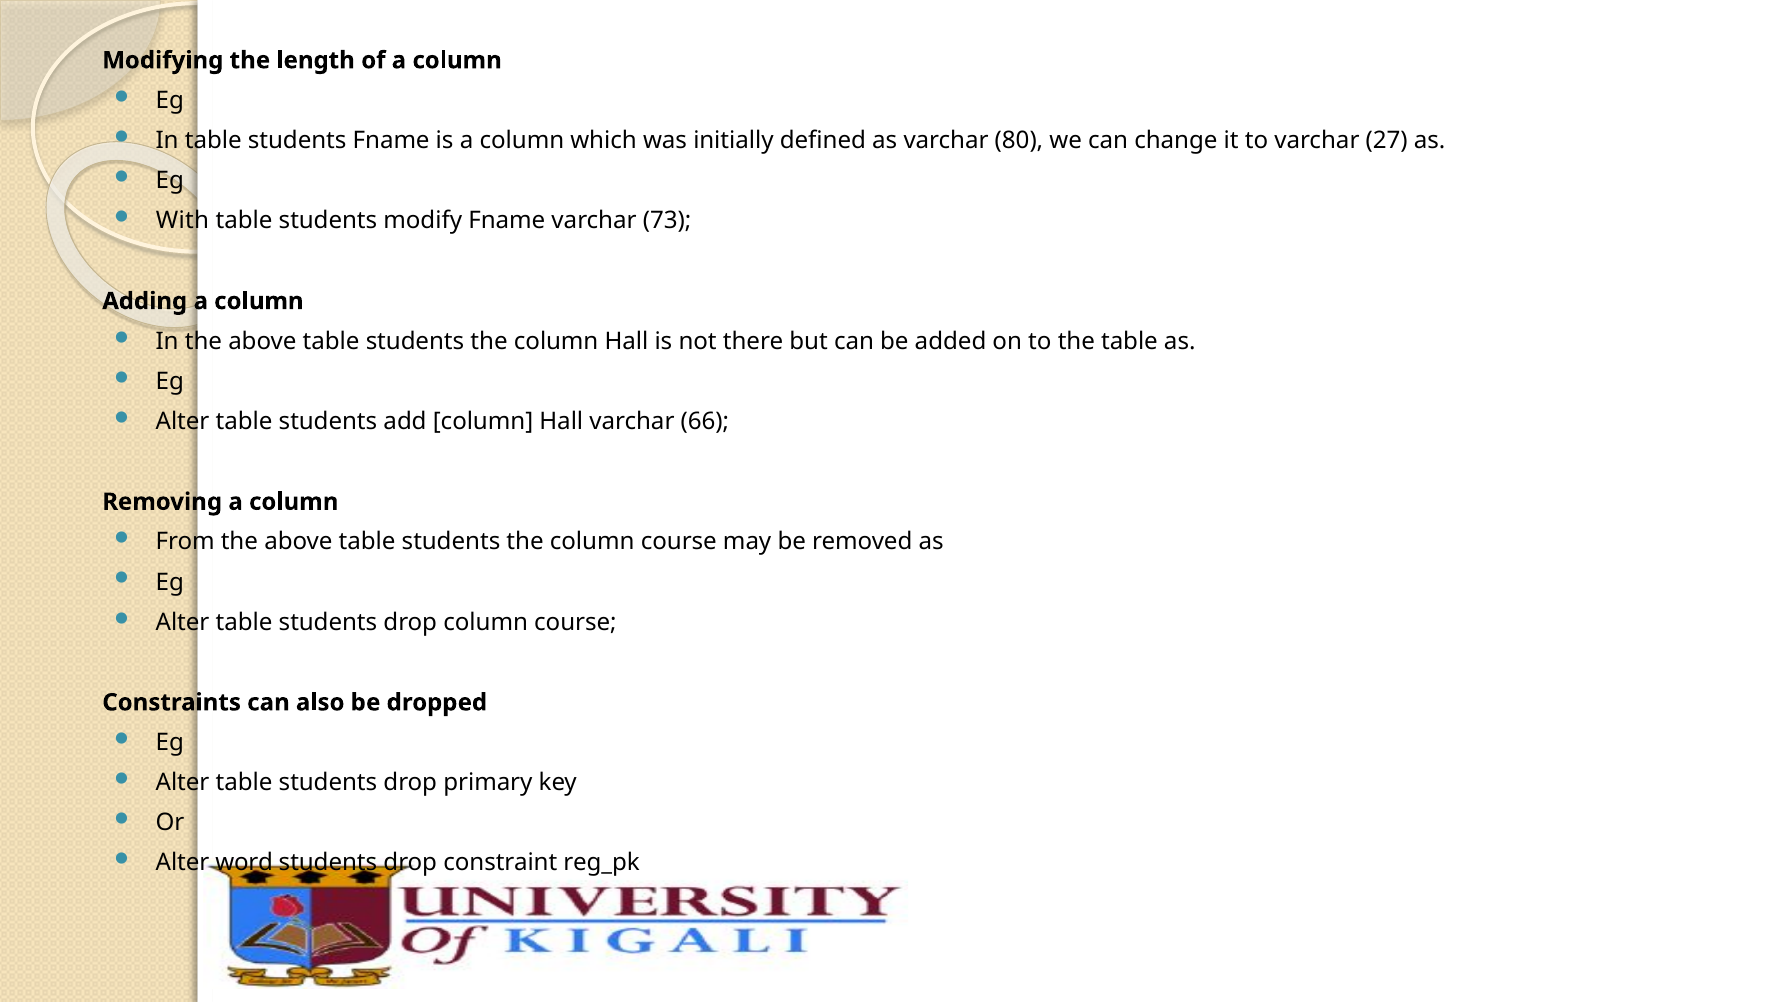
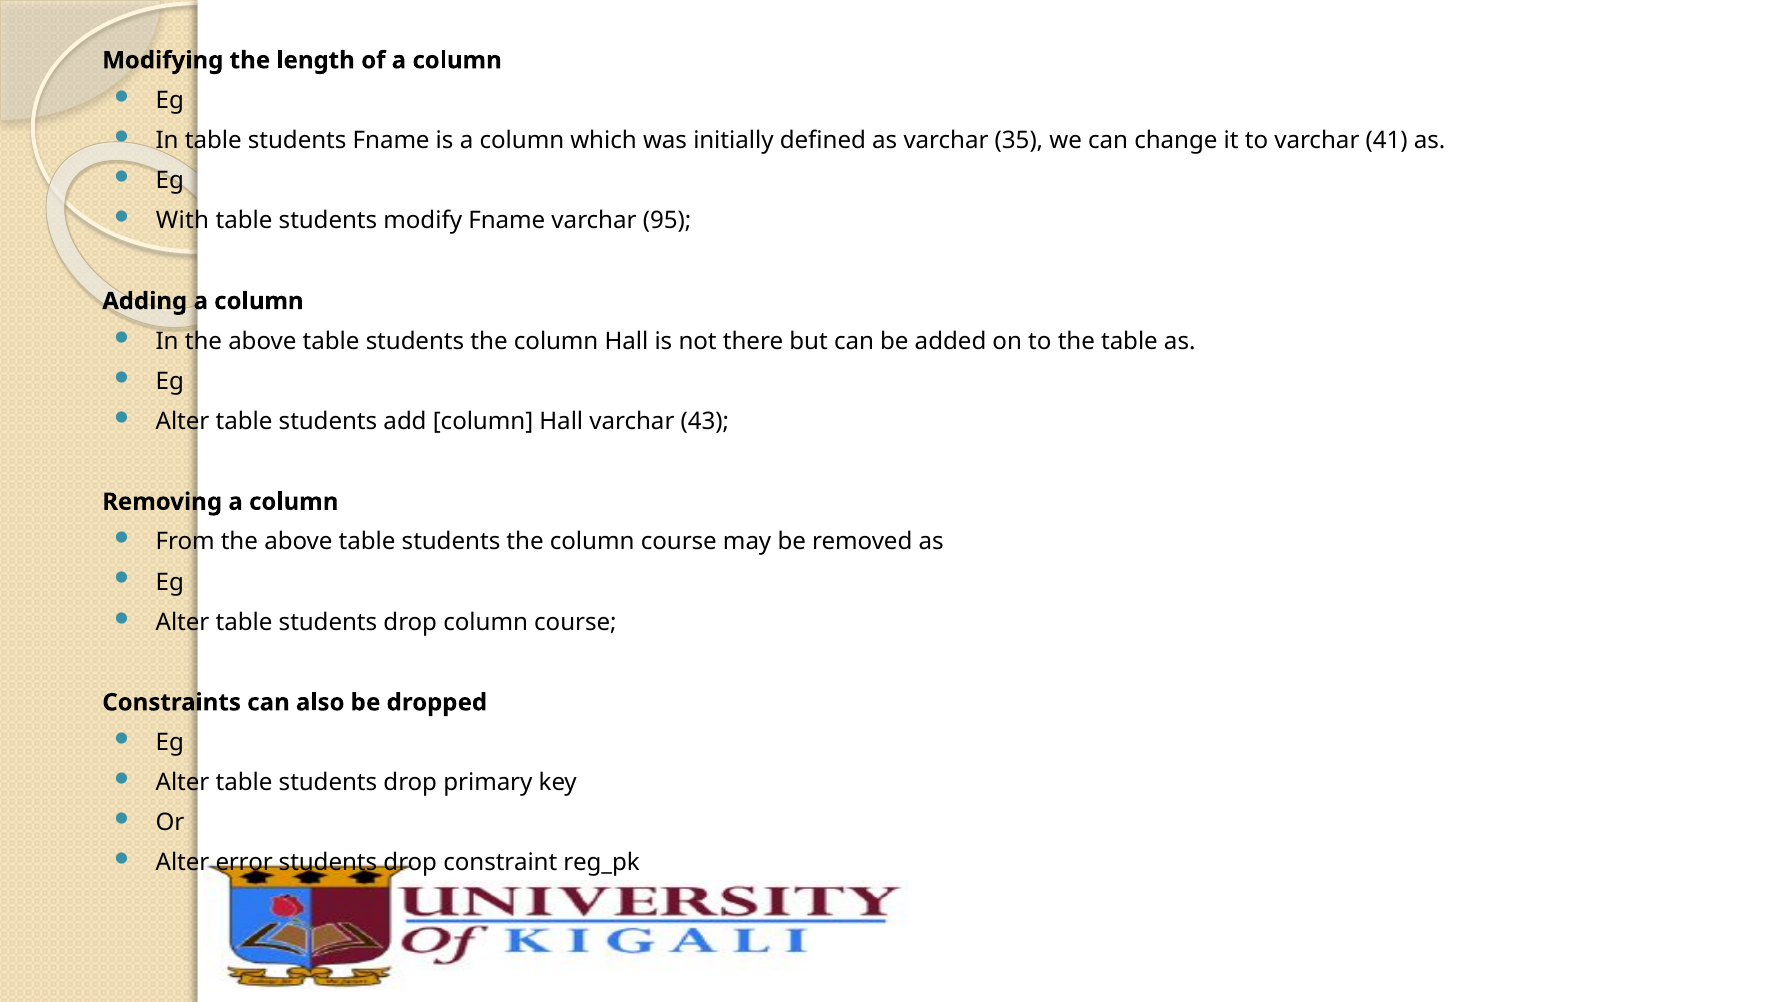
80: 80 -> 35 (1019, 141)
27: 27 -> 41 (1387, 141)
73: 73 -> 95 (667, 221)
66: 66 -> 43 (705, 422)
word: word -> error (244, 863)
